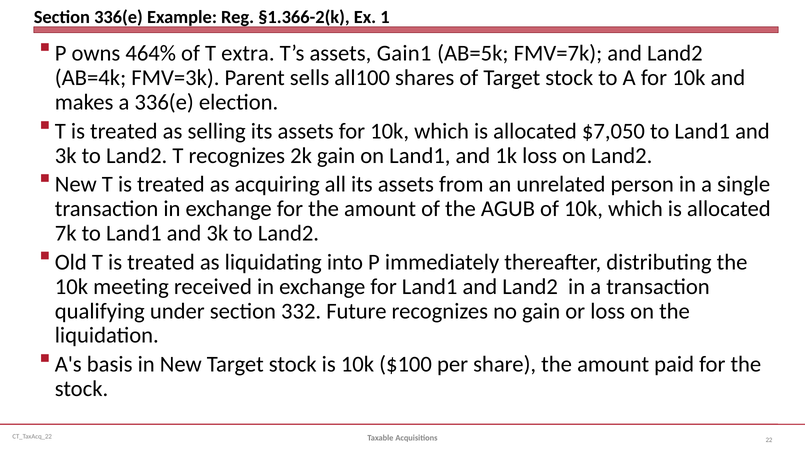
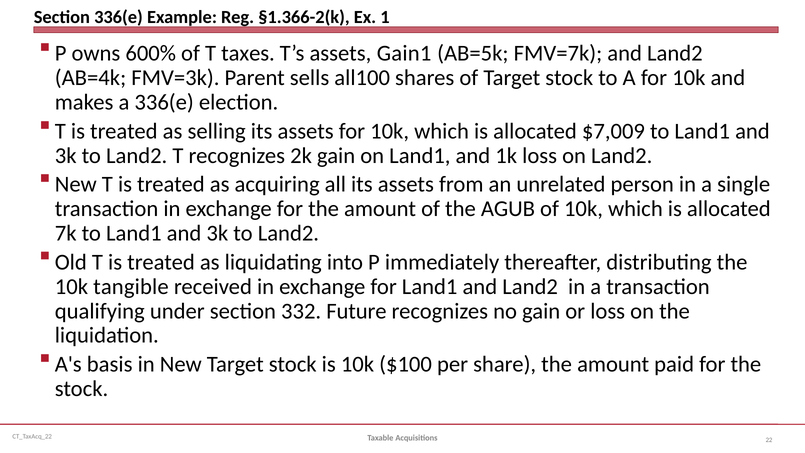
464%: 464% -> 600% (151, 53)
extra: extra -> taxes (248, 53)
$7,050: $7,050 -> $7,009 (613, 131)
meeting: meeting -> tangible (131, 286)
